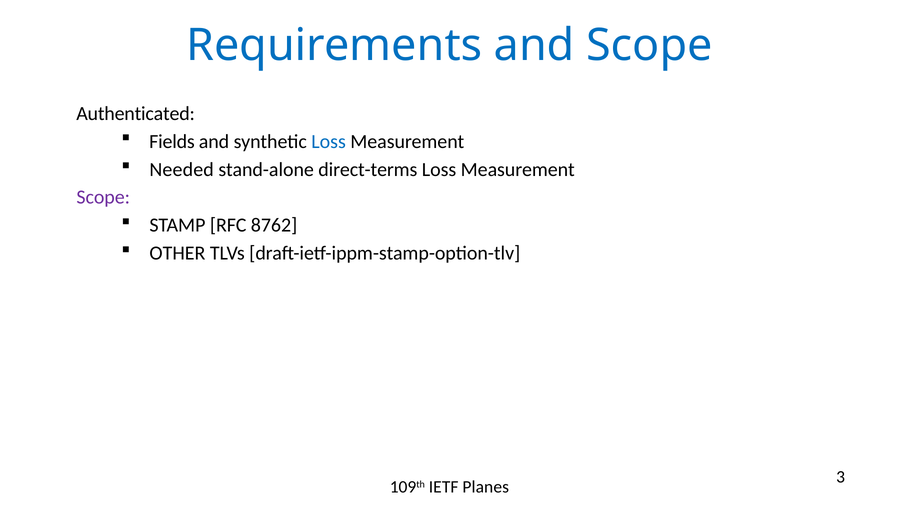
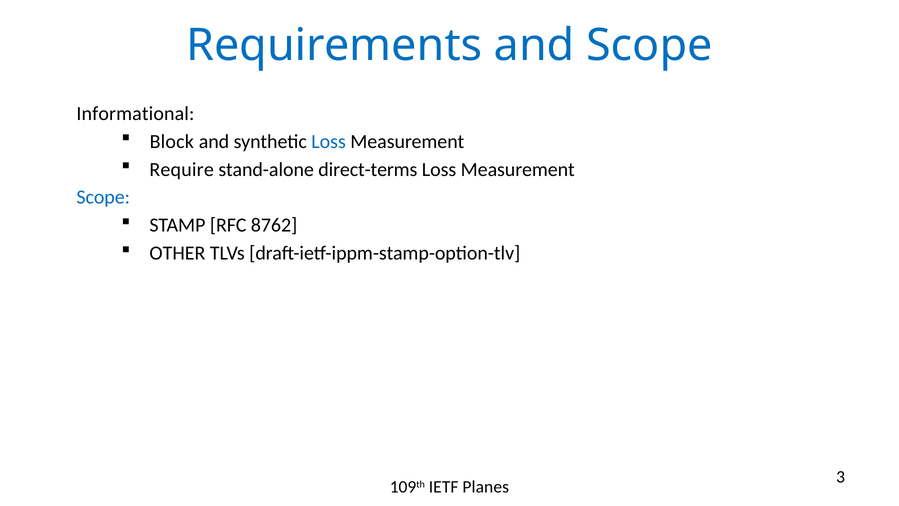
Authenticated: Authenticated -> Informational (135, 113)
Fields: Fields -> Block (172, 141)
Needed: Needed -> Require (182, 169)
Scope colour: purple -> blue (103, 197)
